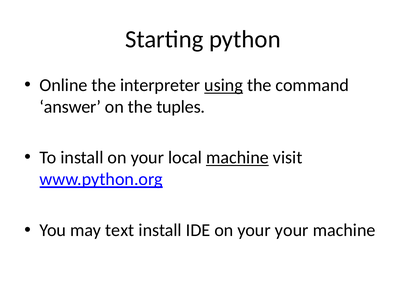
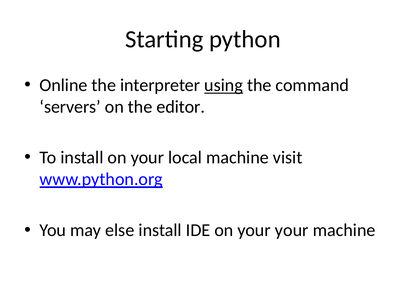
answer: answer -> servers (70, 107)
tuples: tuples -> editor (181, 107)
machine underline: present -> none (237, 157)
text: text -> else (120, 230)
